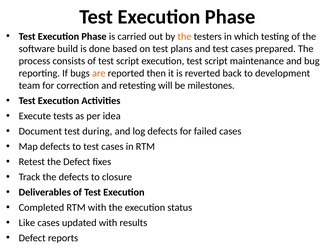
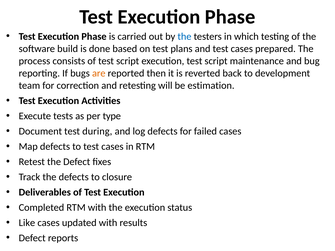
the colour: orange -> blue (184, 36)
milestones: milestones -> estimation (211, 86)
idea: idea -> type (112, 116)
